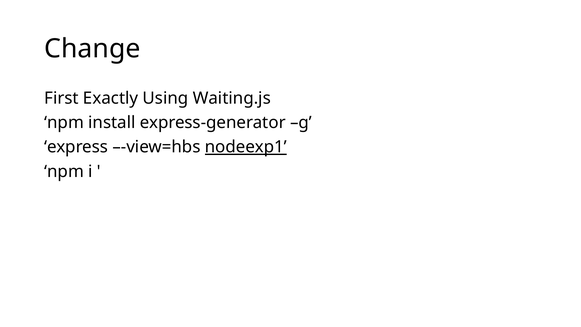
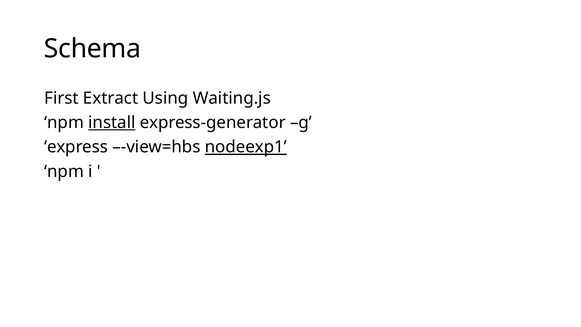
Change: Change -> Schema (93, 49)
Exactly: Exactly -> Extract (111, 98)
install underline: none -> present (112, 123)
